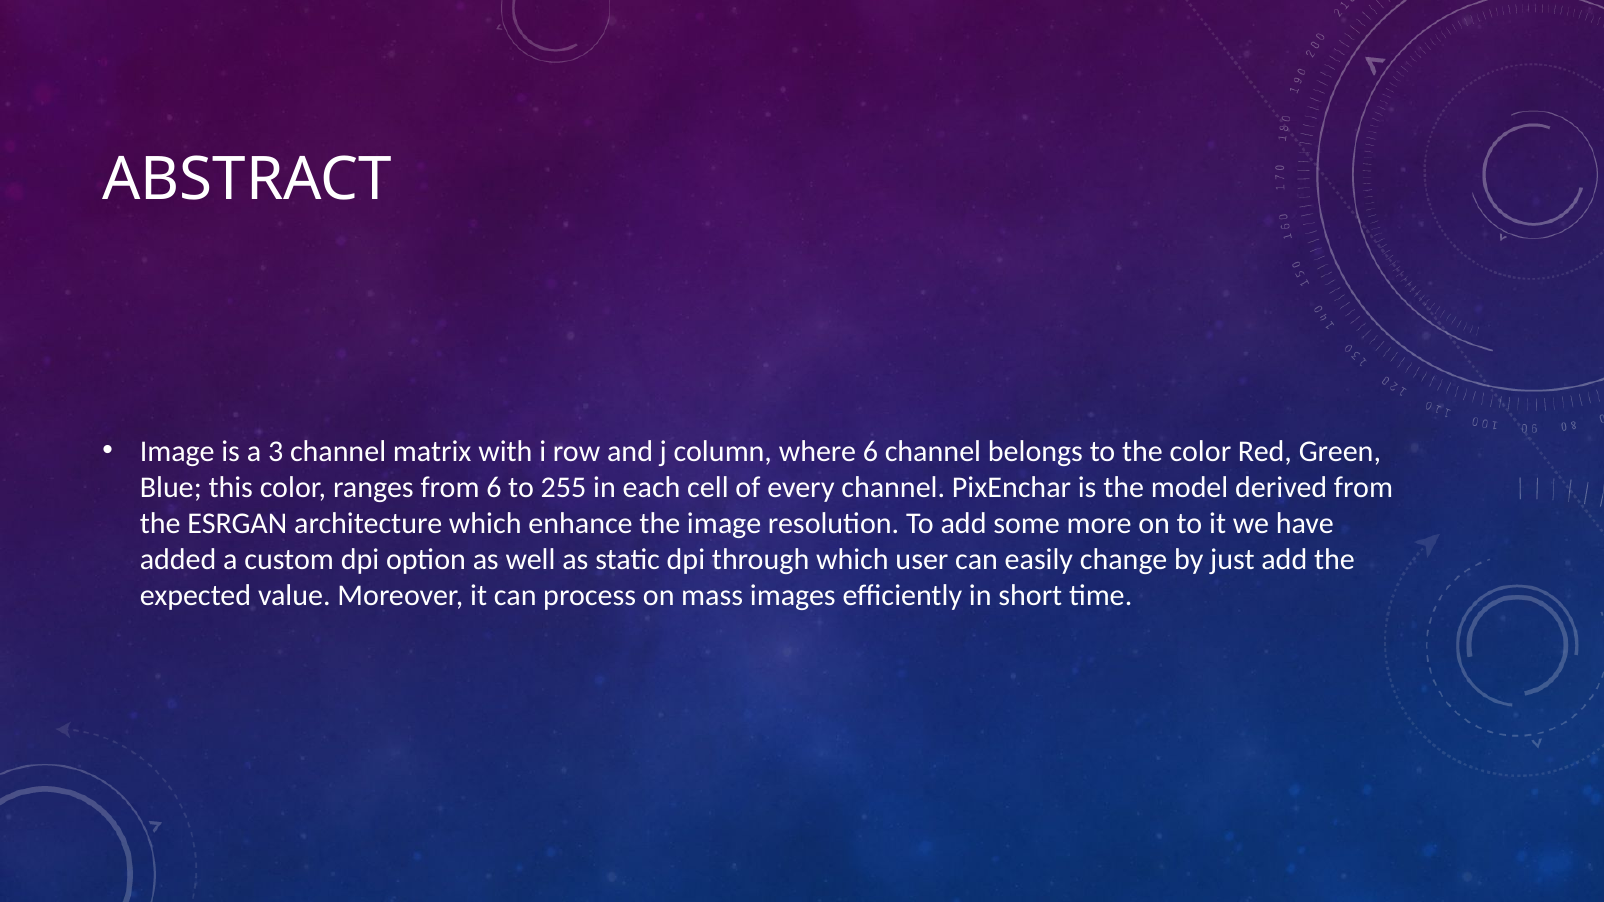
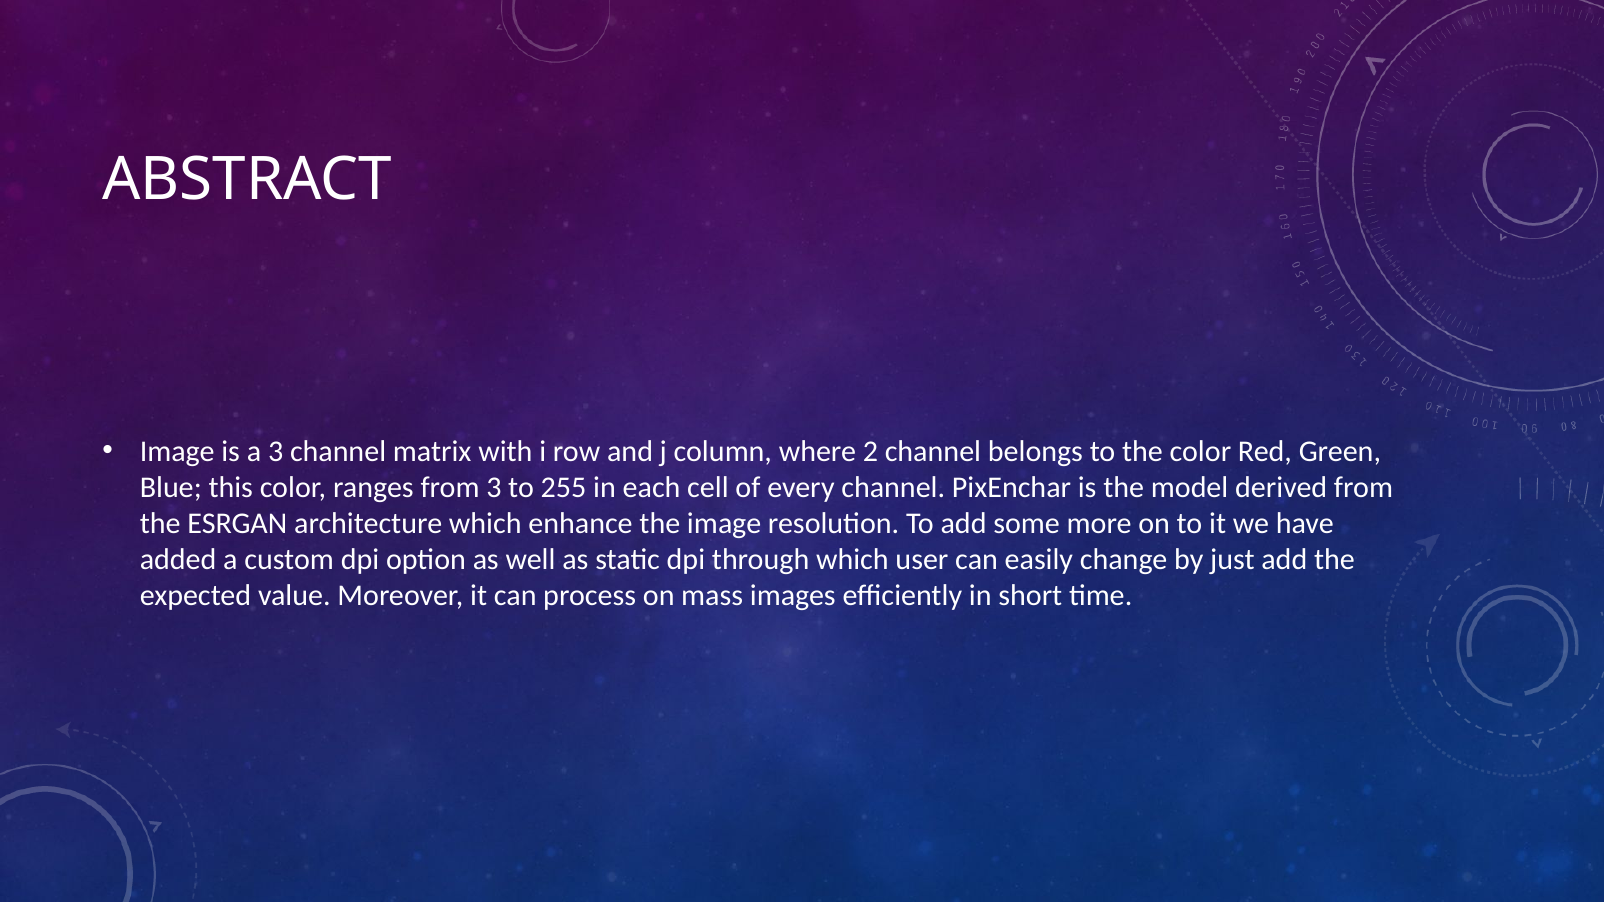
where 6: 6 -> 2 (870, 452)
from 6: 6 -> 3 (494, 488)
